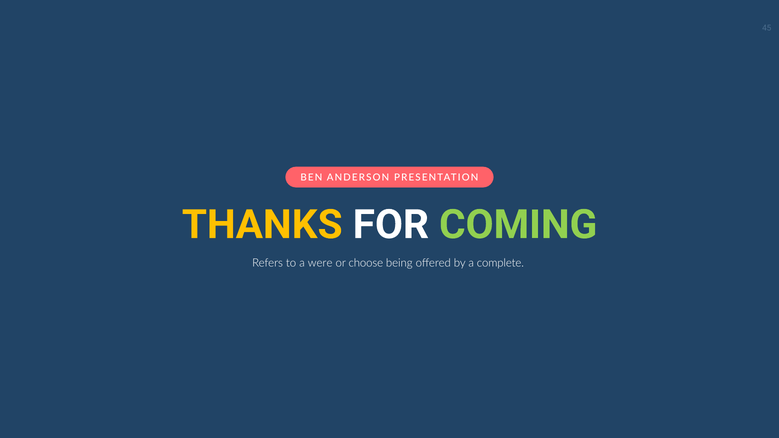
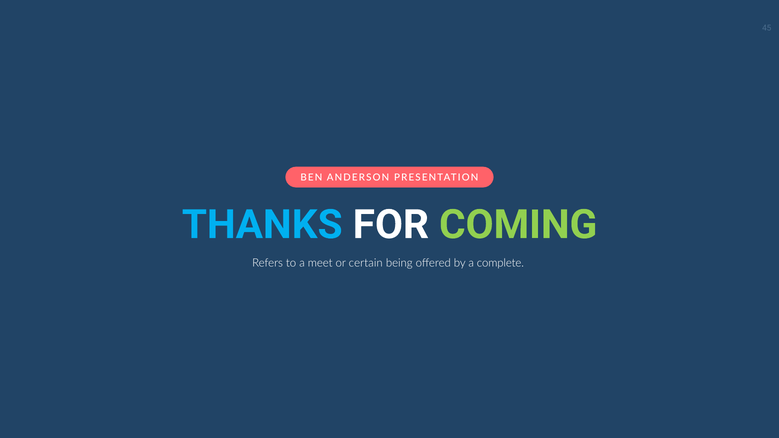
THANKS colour: yellow -> light blue (262, 225)
were: were -> meet (320, 263)
choose: choose -> certain (366, 263)
